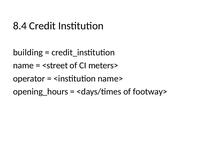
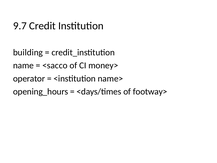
8.4: 8.4 -> 9.7 (20, 26)
<street: <street -> <sacco (55, 65)
meters>: meters> -> money> (103, 65)
